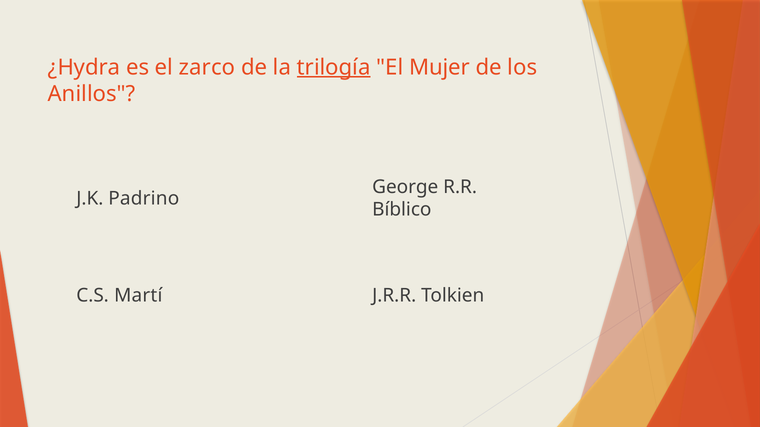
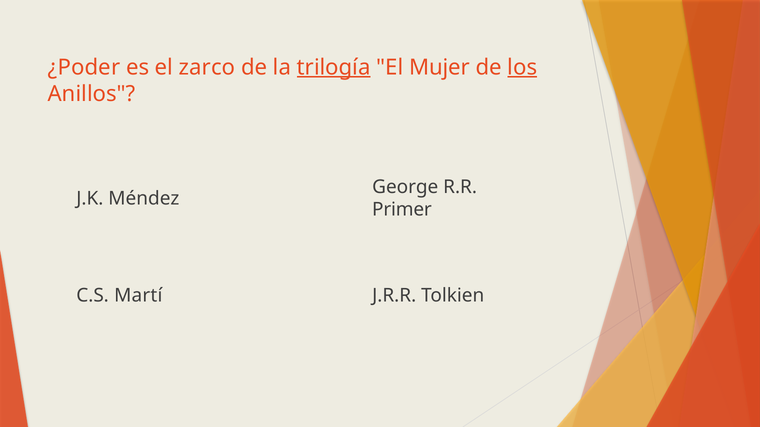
¿Hydra: ¿Hydra -> ¿Poder (84, 67)
los underline: none -> present (522, 67)
Padrino: Padrino -> Méndez (144, 199)
Bíblico: Bíblico -> Primer (402, 210)
